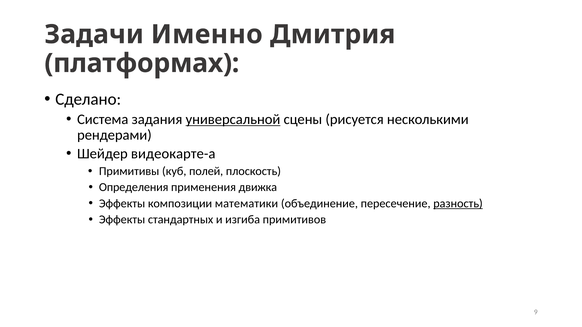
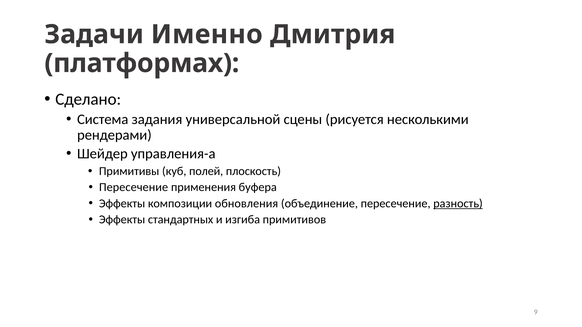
универсальной underline: present -> none (233, 119)
видеокарте-а: видеокарте-а -> управления-а (173, 154)
Определения: Определения -> Пересечение (134, 188)
движка: движка -> буфера (258, 188)
математики: математики -> обновления (247, 204)
